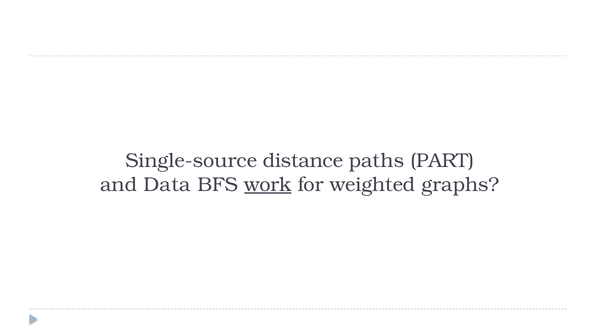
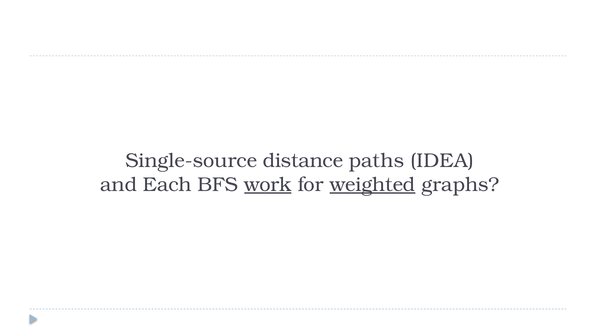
PART: PART -> IDEA (442, 161)
Data: Data -> Each (167, 185)
weighted underline: none -> present (373, 185)
